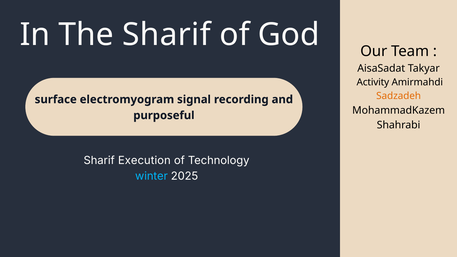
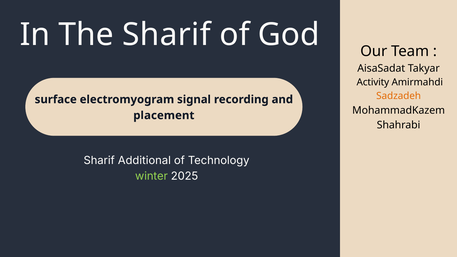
purposeful: purposeful -> placement (164, 115)
Execution: Execution -> Additional (144, 160)
winter colour: light blue -> light green (151, 176)
